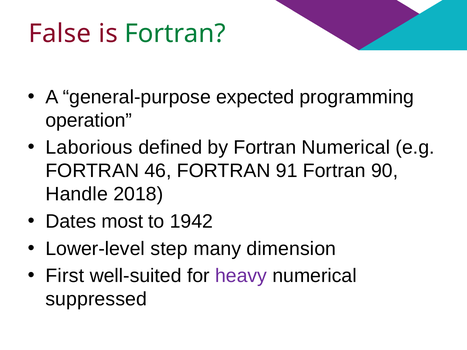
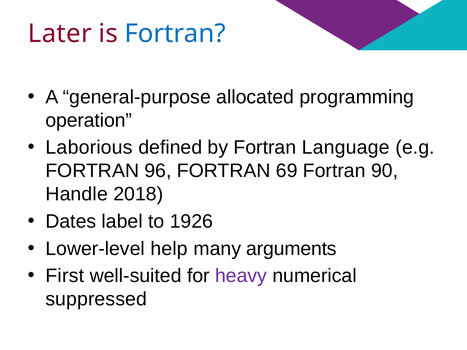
False: False -> Later (60, 34)
Fortran colour: green -> blue (175, 34)
expected: expected -> allocated (255, 97)
Fortran Numerical: Numerical -> Language (346, 148)
46: 46 -> 96 (158, 171)
91: 91 -> 69 (287, 171)
most: most -> label (122, 222)
1942: 1942 -> 1926 (191, 222)
step: step -> help (169, 249)
dimension: dimension -> arguments (291, 249)
